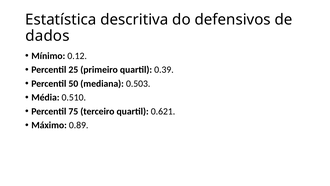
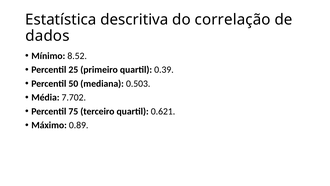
defensivos: defensivos -> correlação (233, 20)
0.12: 0.12 -> 8.52 (77, 56)
0.510: 0.510 -> 7.702 (74, 97)
